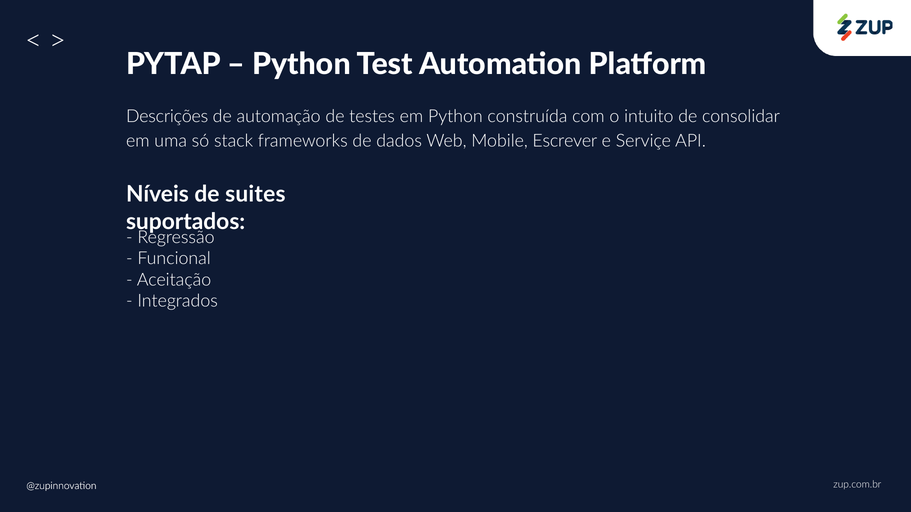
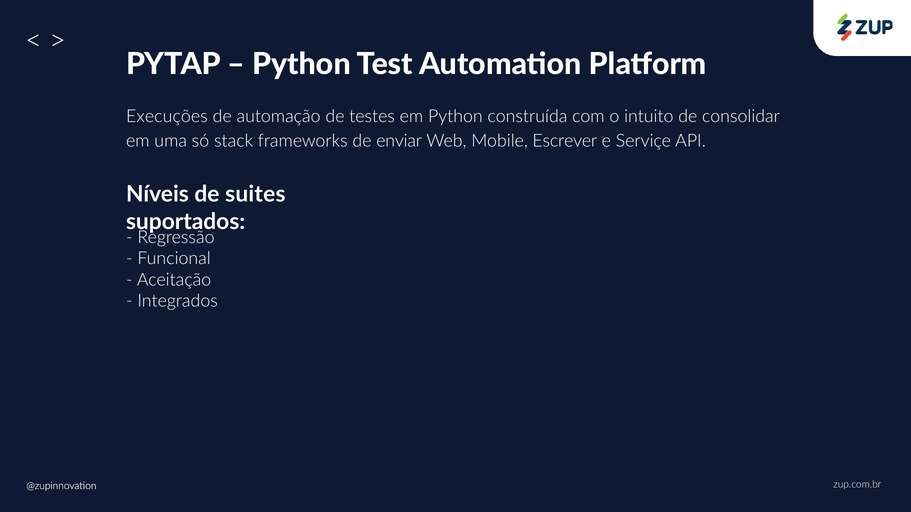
Descrições: Descrições -> Execuções (167, 117)
dados: dados -> enviar (399, 141)
